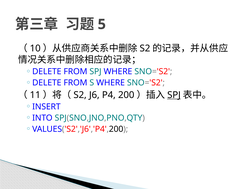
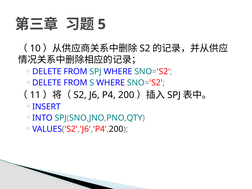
SPJ underline: present -> none (174, 95)
